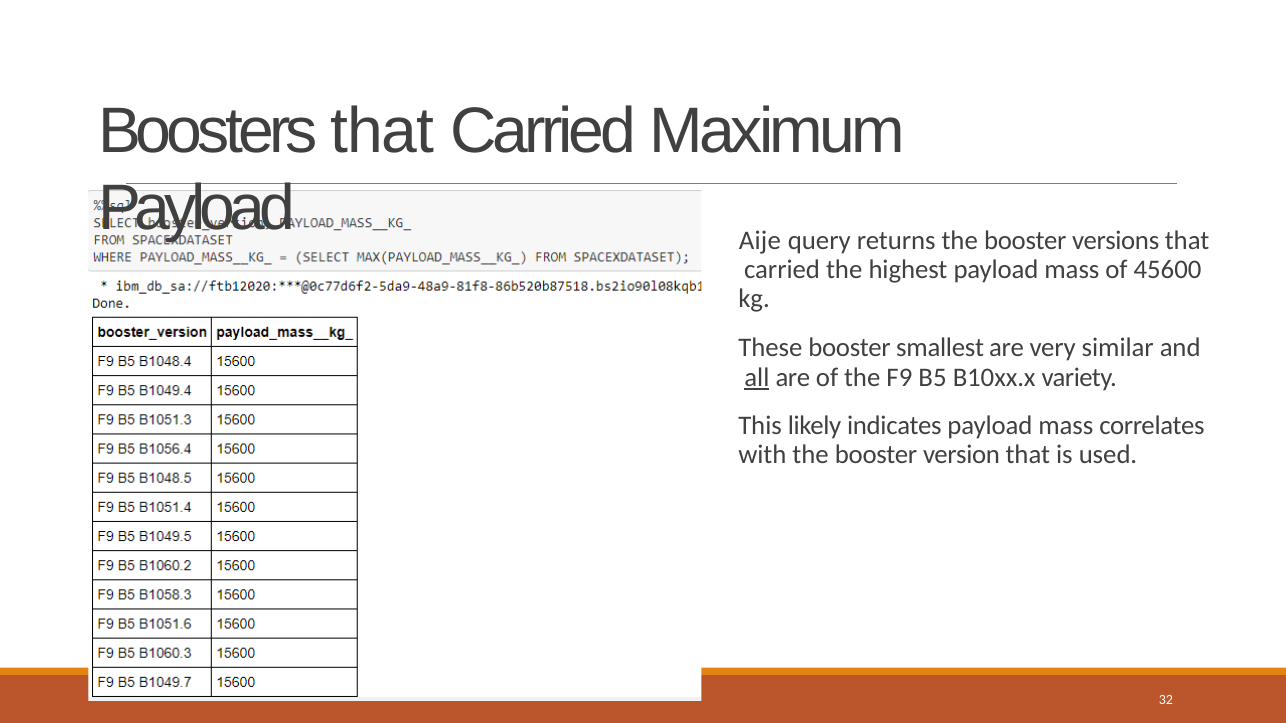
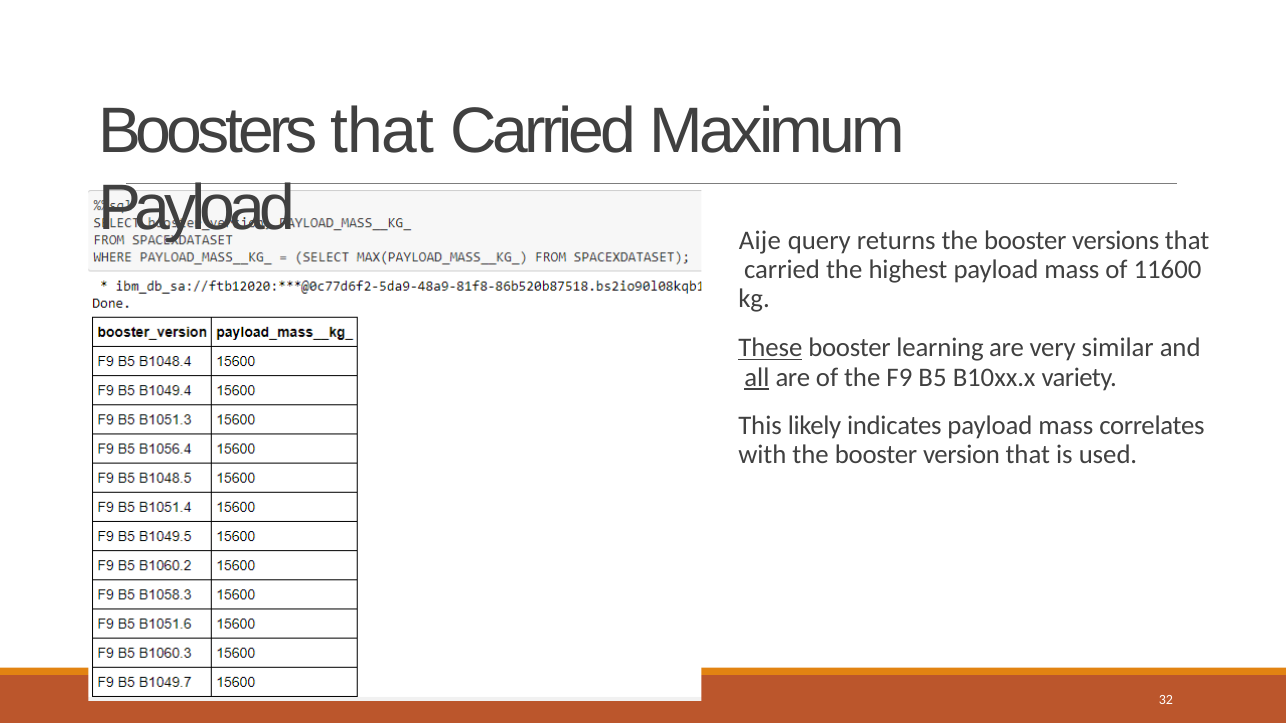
45600: 45600 -> 11600 (1167, 270)
These underline: none -> present (770, 348)
smallest: smallest -> learning (940, 348)
